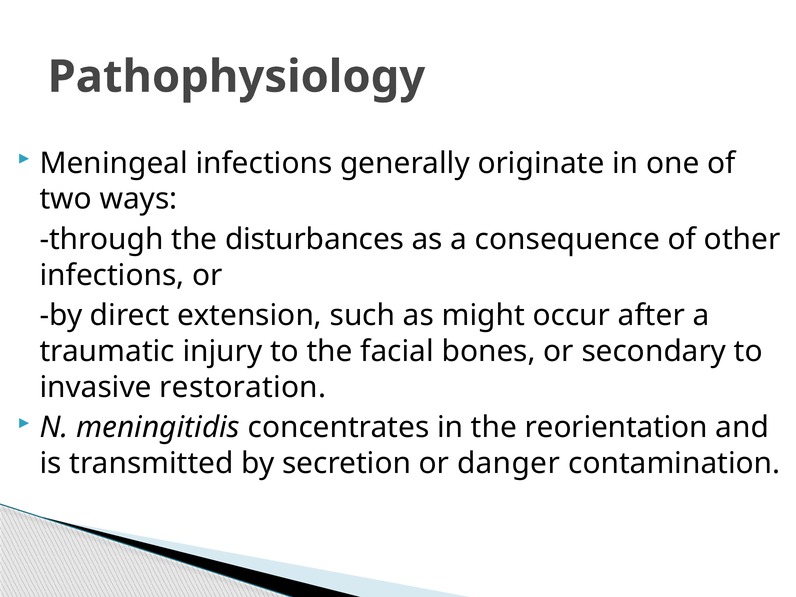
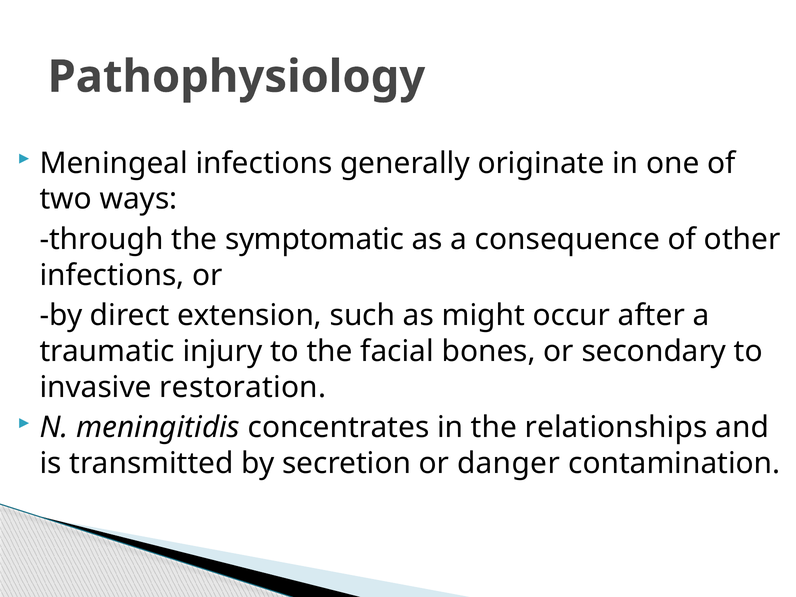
disturbances: disturbances -> symptomatic (315, 239)
reorientation: reorientation -> relationships (616, 427)
